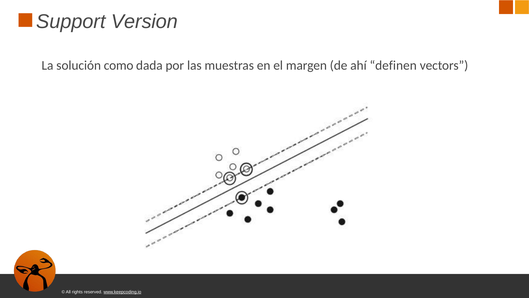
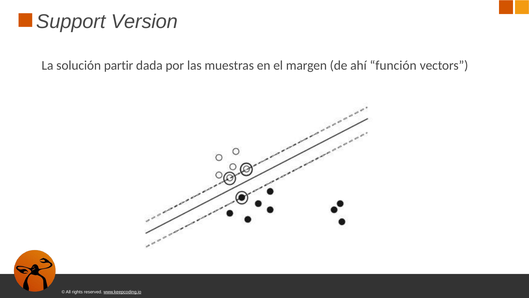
como: como -> partir (119, 65)
definen: definen -> función (393, 65)
